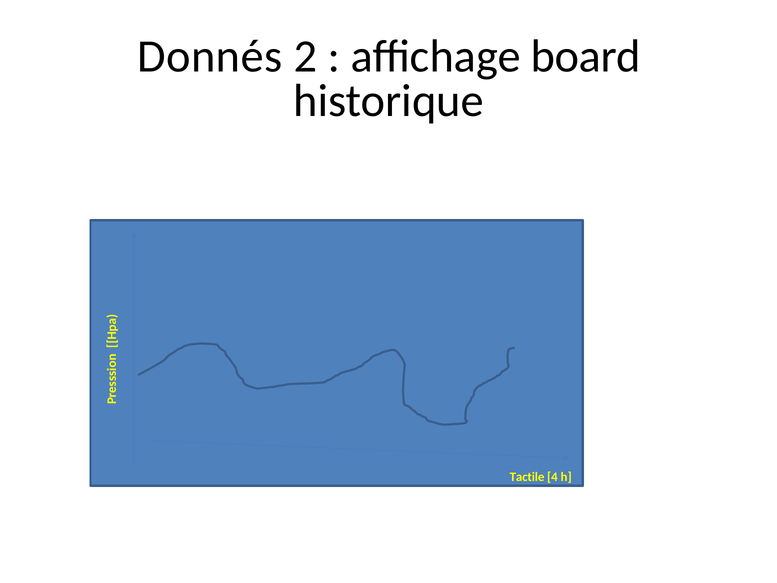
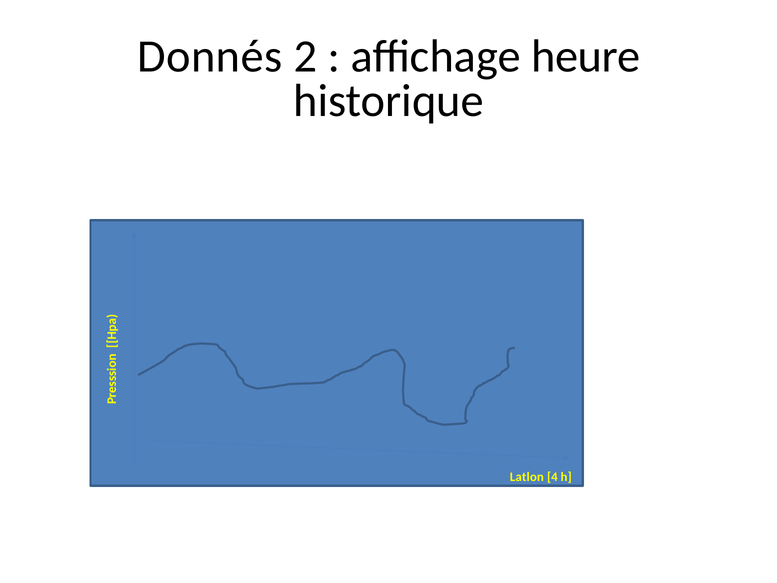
board: board -> heure (586, 57)
Tactile: Tactile -> Latlon (527, 477)
